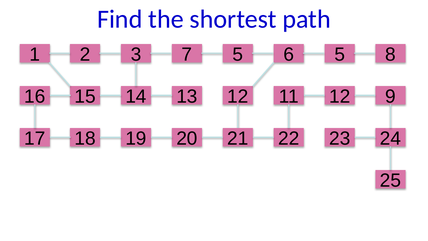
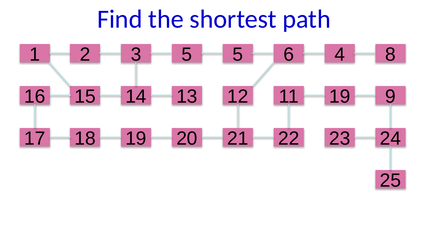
3 7: 7 -> 5 (187, 55)
6 5: 5 -> 4 (340, 55)
11 12: 12 -> 19 (340, 96)
